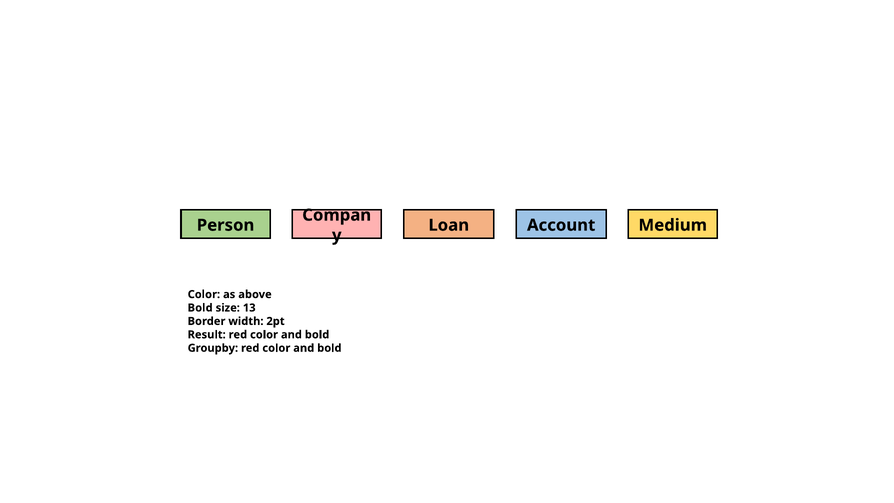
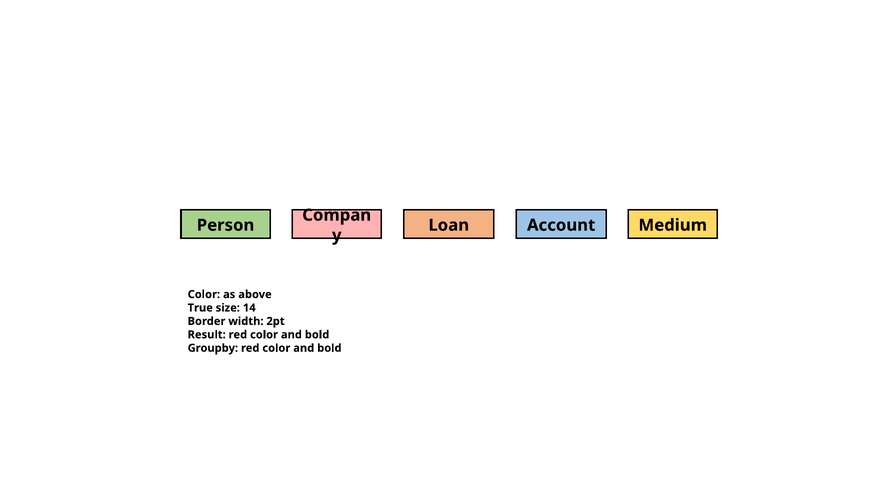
Bold: Bold -> True (200, 308)
13: 13 -> 14 (249, 308)
